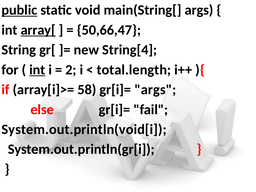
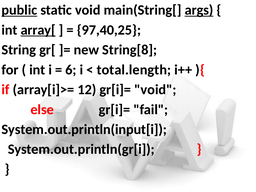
args underline: none -> present (199, 10)
50,66,47: 50,66,47 -> 97,40,25 (109, 30)
String[4: String[4 -> String[8 (130, 50)
int underline: present -> none (37, 70)
2: 2 -> 6 (71, 70)
58: 58 -> 12 (87, 90)
gr[i]= args: args -> void (155, 90)
System.out.println(void[i: System.out.println(void[i -> System.out.println(input[i (84, 129)
